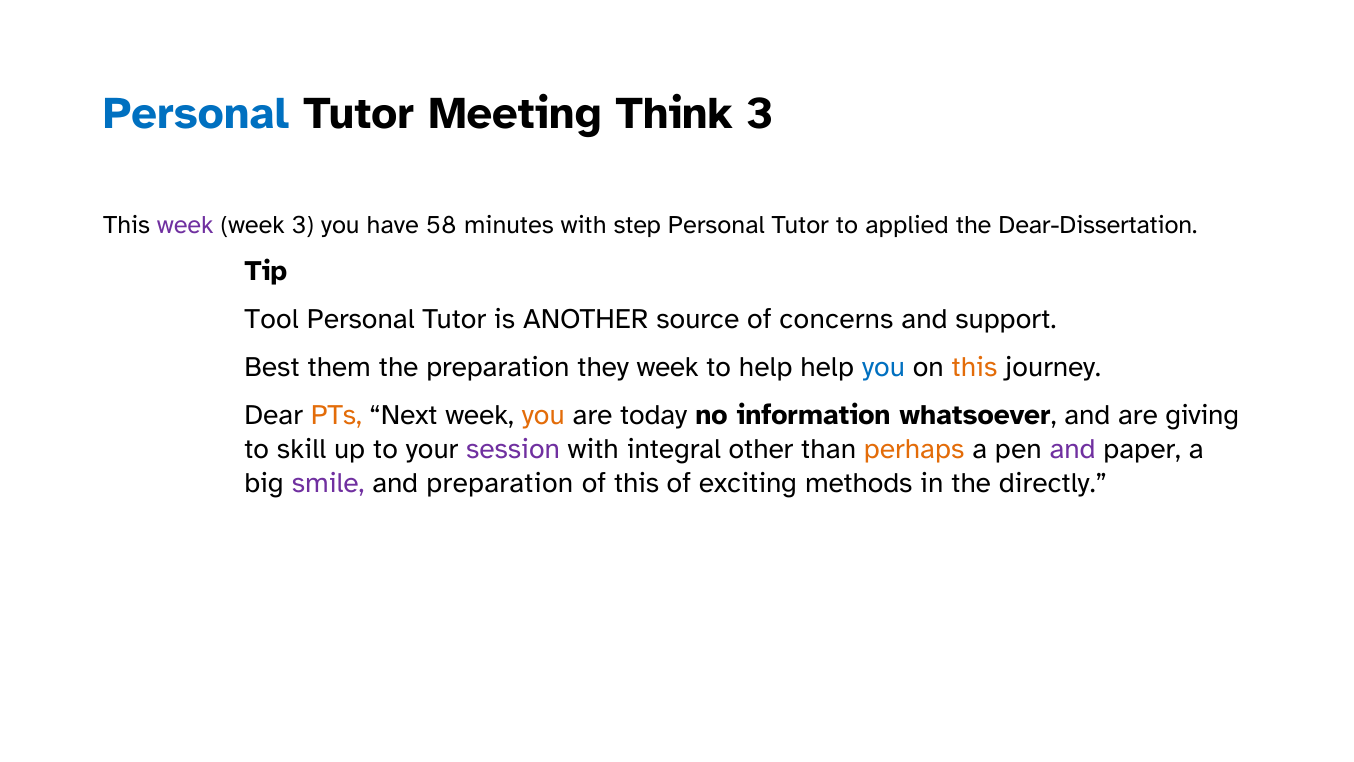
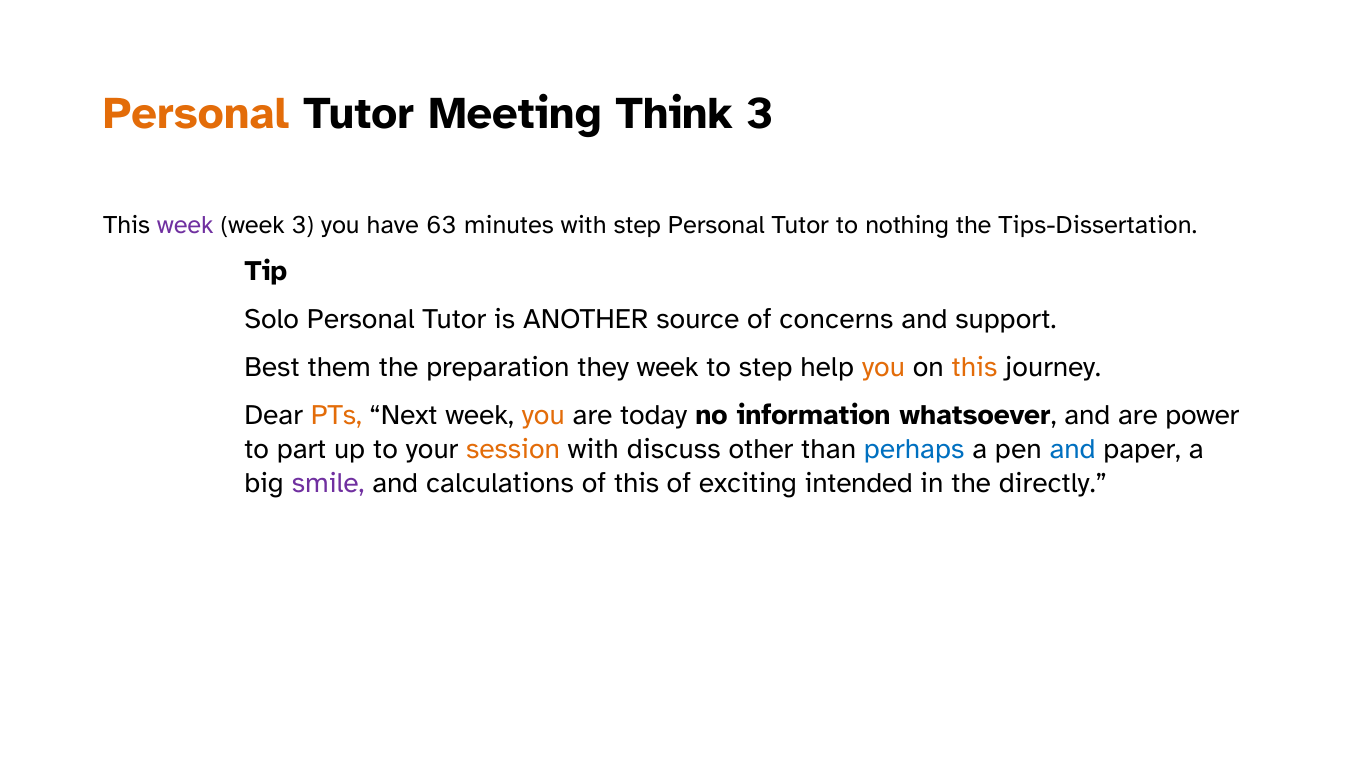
Personal colour: blue -> orange (196, 114)
58: 58 -> 63 (441, 225)
applied: applied -> nothing (907, 225)
Dear-Dissertation: Dear-Dissertation -> Tips-Dissertation (1098, 225)
Tool: Tool -> Solo (272, 319)
to help: help -> step (766, 367)
you colour: blue -> orange (883, 367)
giving: giving -> power (1202, 415)
skill: skill -> part (302, 449)
session colour: purple -> orange (513, 449)
integral: integral -> discuss (674, 449)
perhaps colour: orange -> blue (914, 449)
and colour: purple -> blue (1073, 449)
and preparation: preparation -> calculations (500, 483)
methods: methods -> intended (859, 483)
